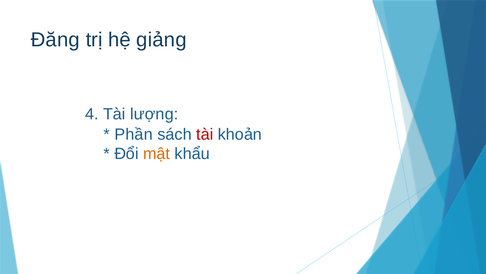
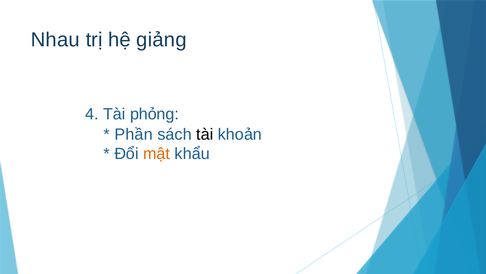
Đăng: Đăng -> Nhau (55, 40)
lượng: lượng -> phỏng (154, 114)
tài colour: red -> black (205, 134)
